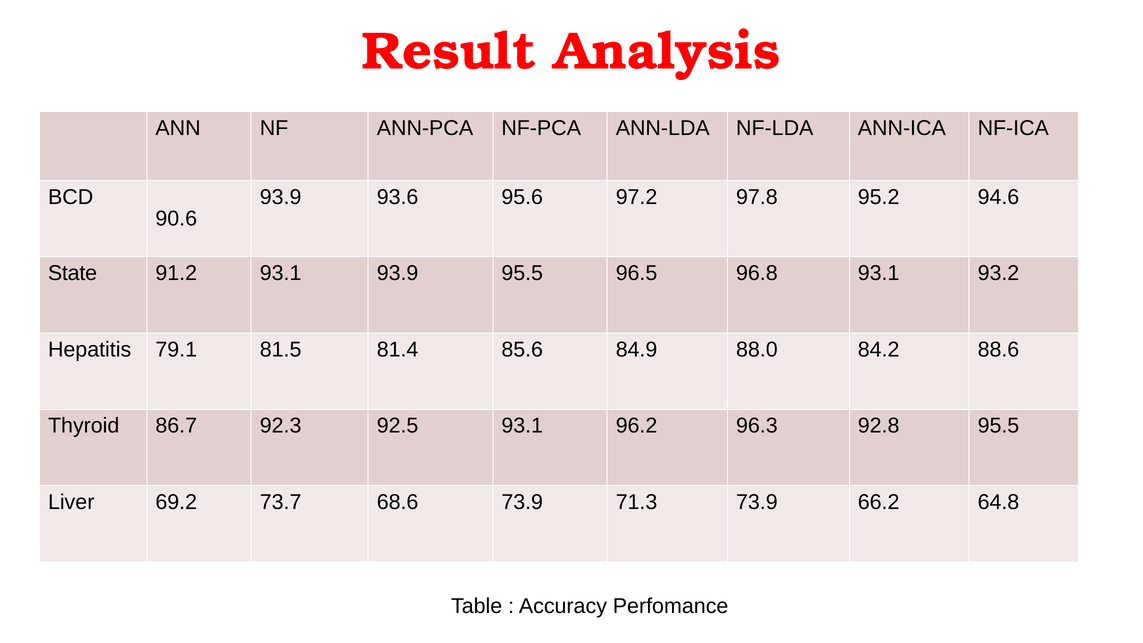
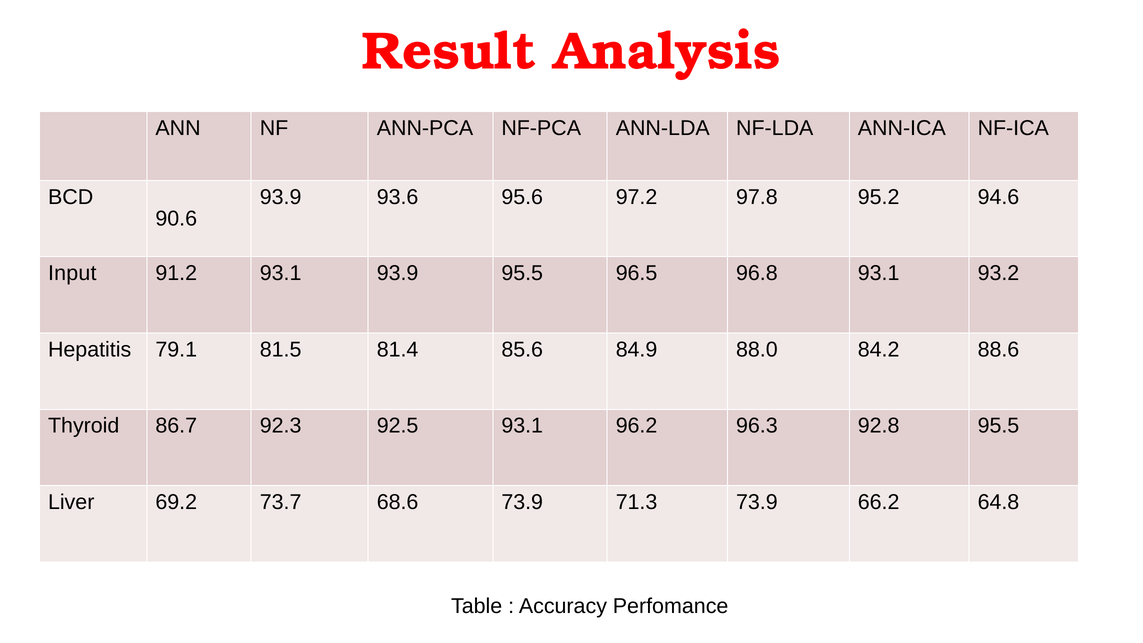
State: State -> Input (72, 273)
